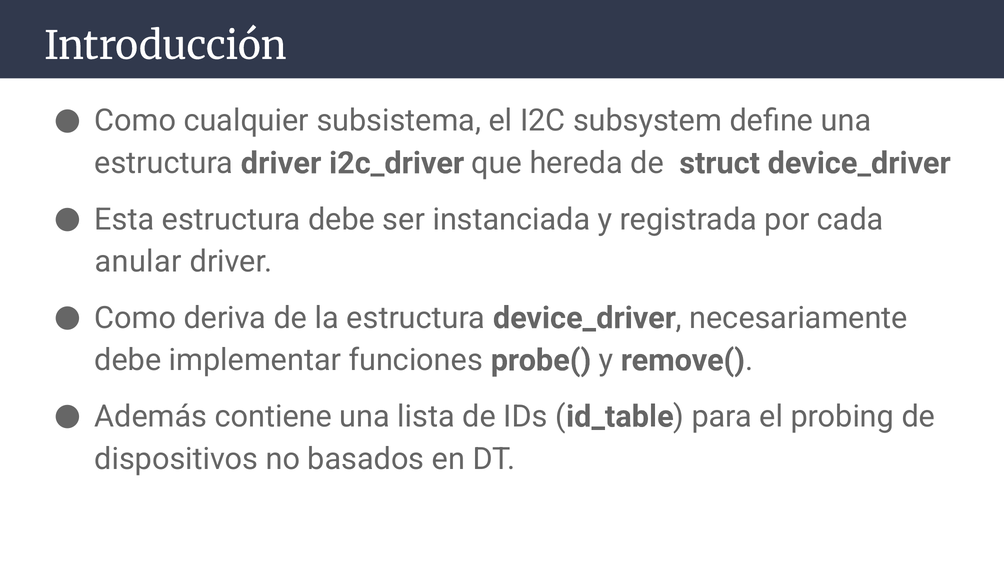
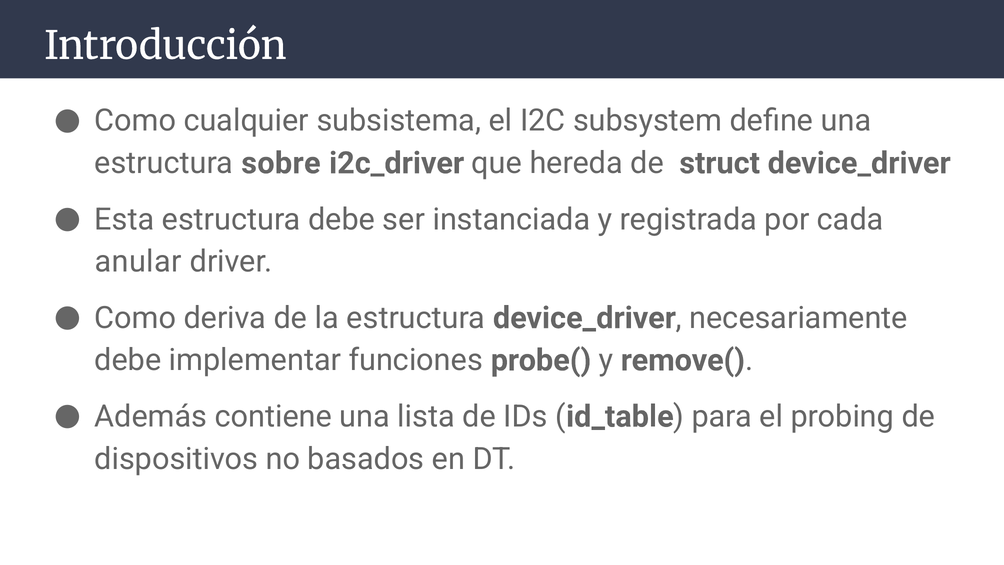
estructura driver: driver -> sobre (281, 163)
